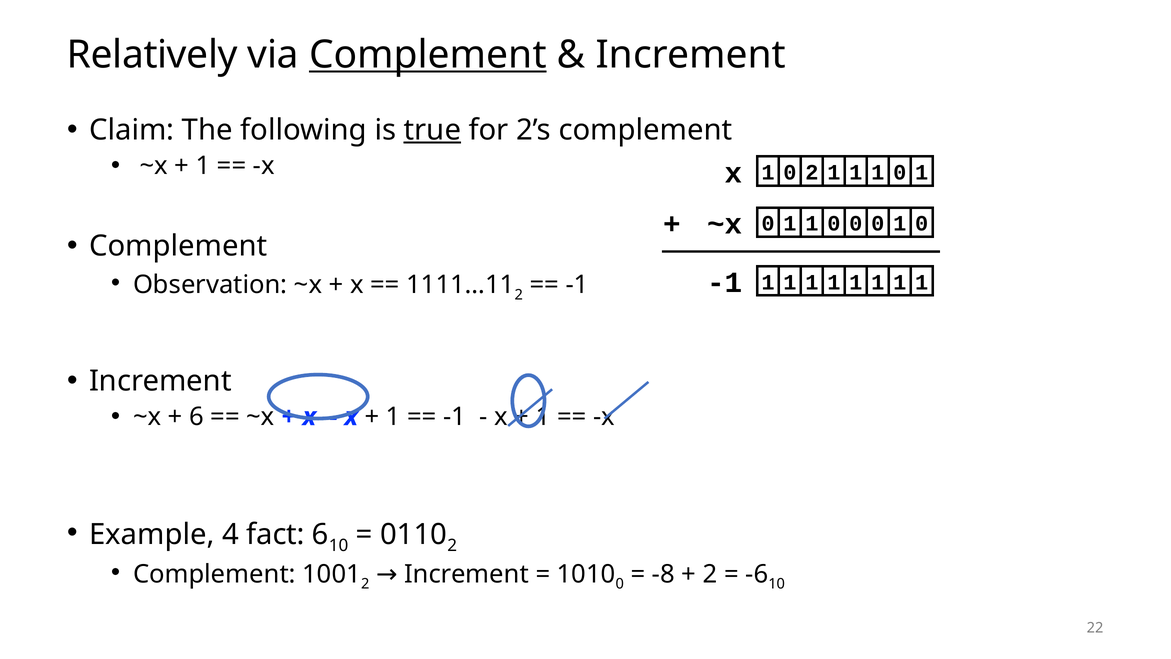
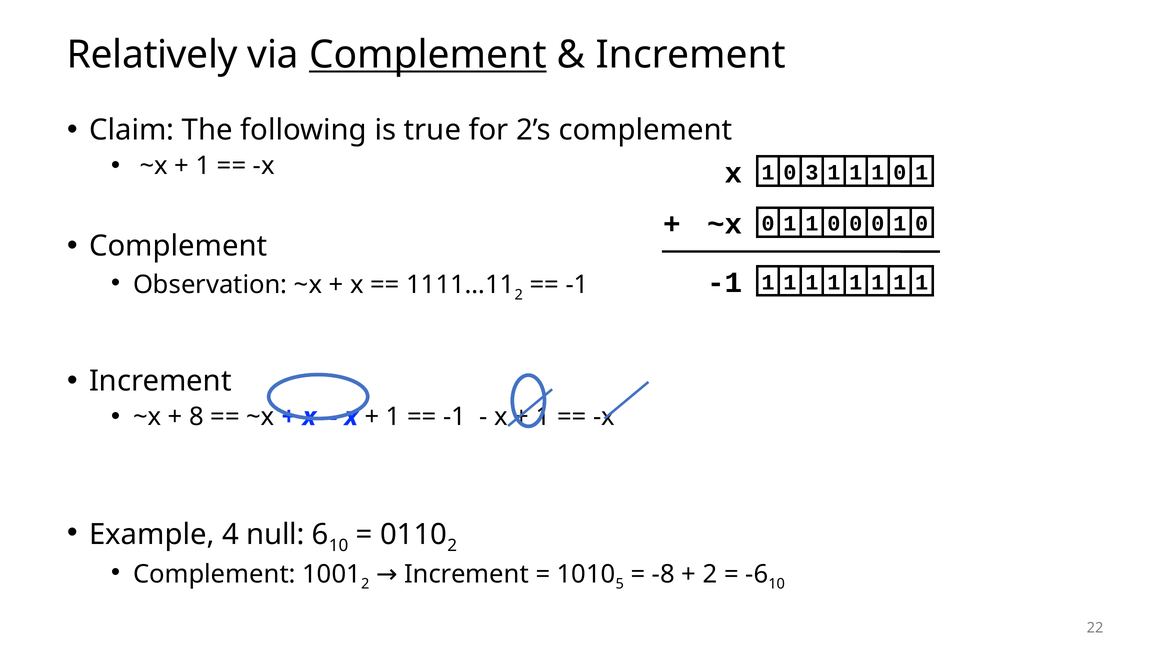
true underline: present -> none (432, 130)
0 2: 2 -> 3 (812, 172)
6: 6 -> 8 (196, 416)
fact: fact -> null (276, 534)
0: 0 -> 5 (620, 584)
